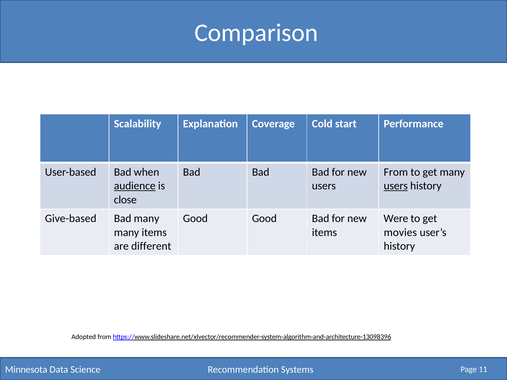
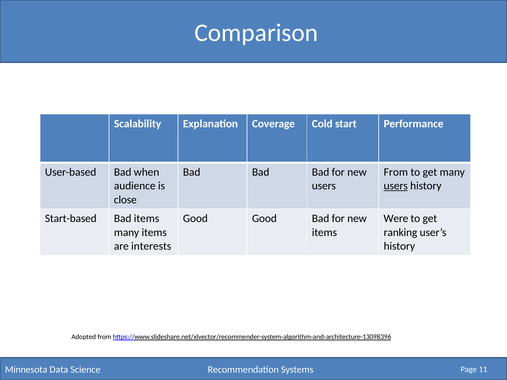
audience underline: present -> none (135, 186)
Give-based: Give-based -> Start-based (71, 219)
Bad many: many -> items (147, 219)
movies: movies -> ranking (400, 232)
different: different -> interests (151, 246)
